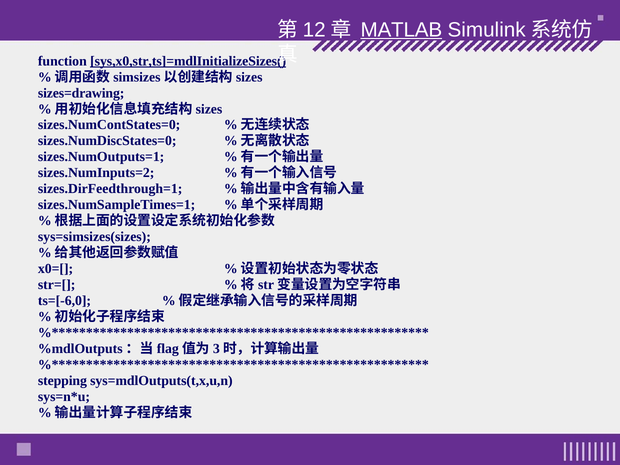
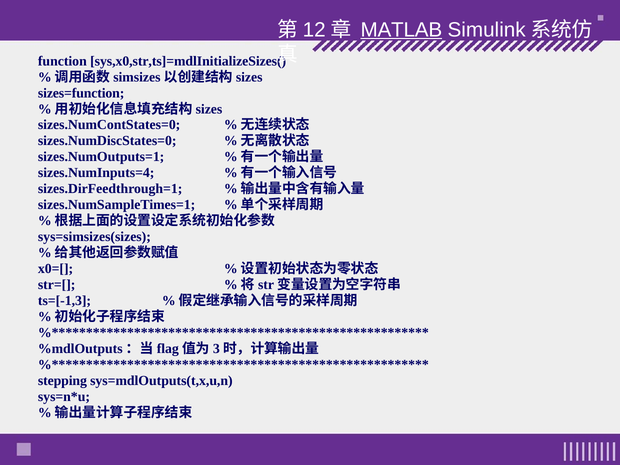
sys,x0,str,ts]=mdlInitializeSizes( underline: present -> none (188, 61)
sizes=drawing: sizes=drawing -> sizes=function (81, 93)
sizes.NumInputs=2: sizes.NumInputs=2 -> sizes.NumInputs=4 (96, 173)
ts=[-6,0: ts=[-6,0 -> ts=[-1,3 (65, 301)
